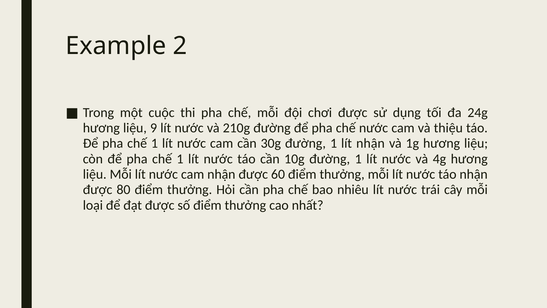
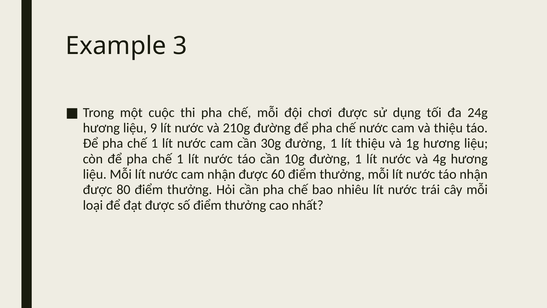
2: 2 -> 3 (180, 46)
lít nhận: nhận -> thiệu (371, 143)
